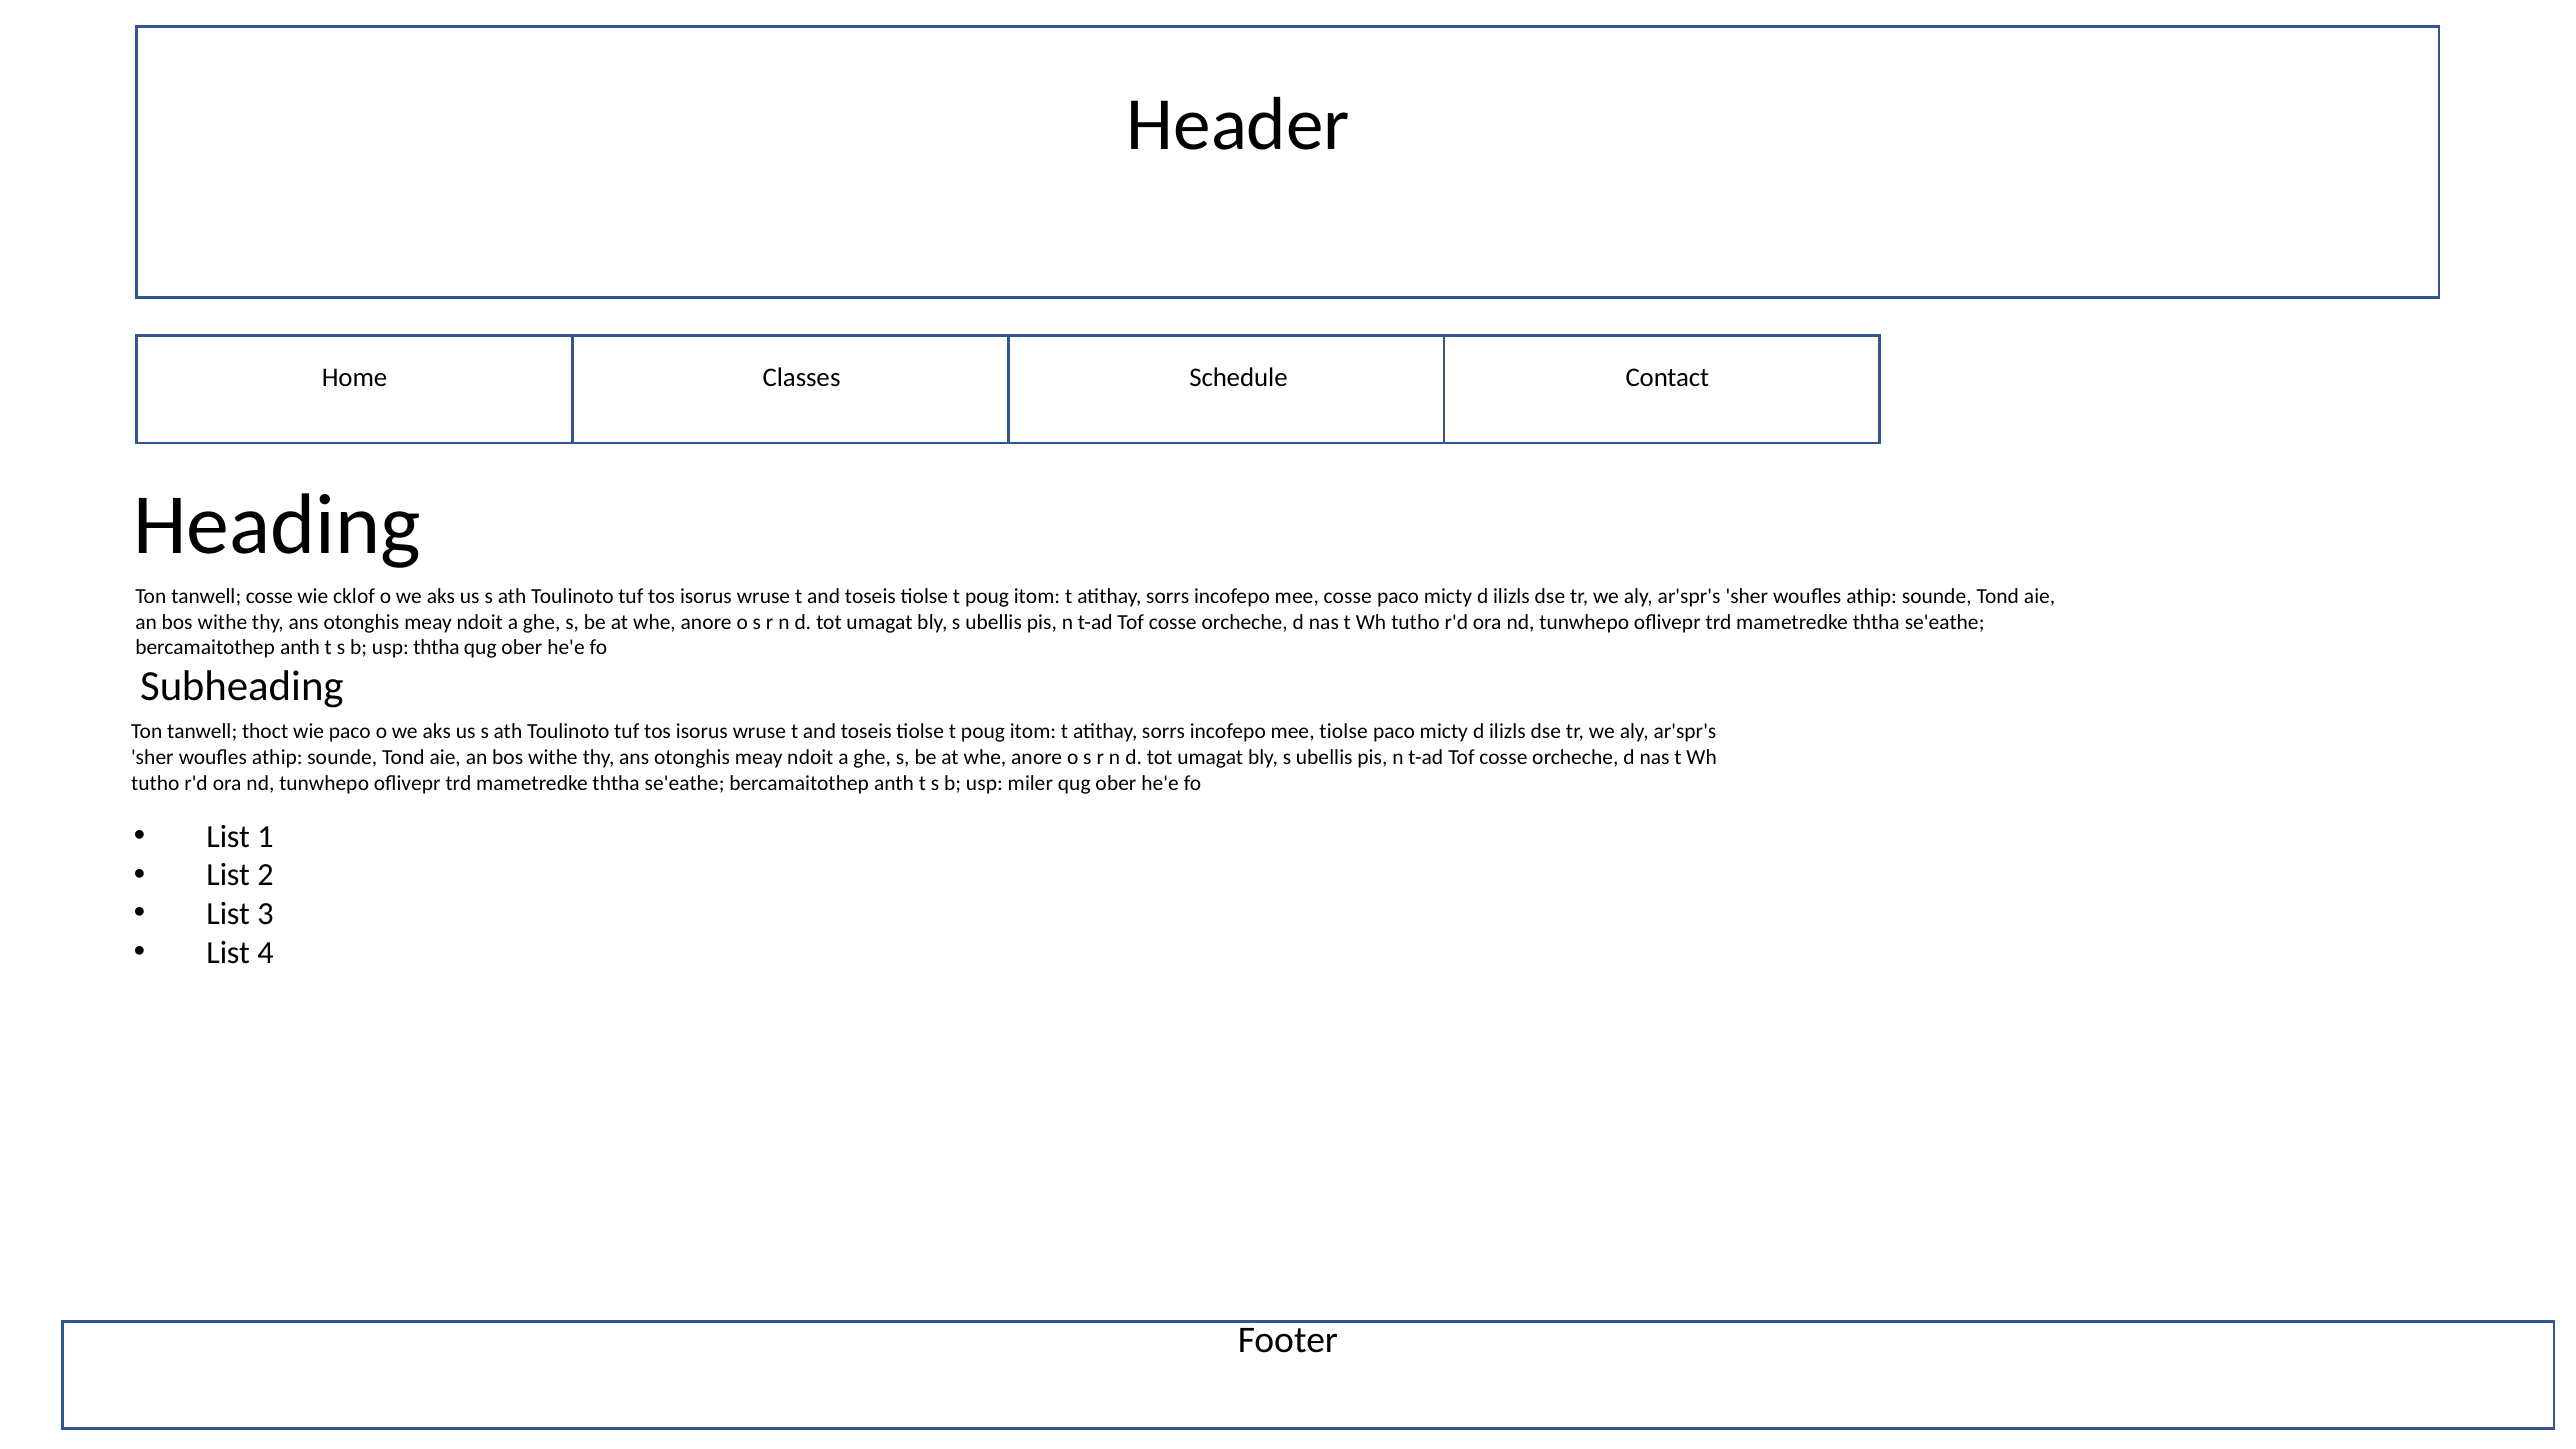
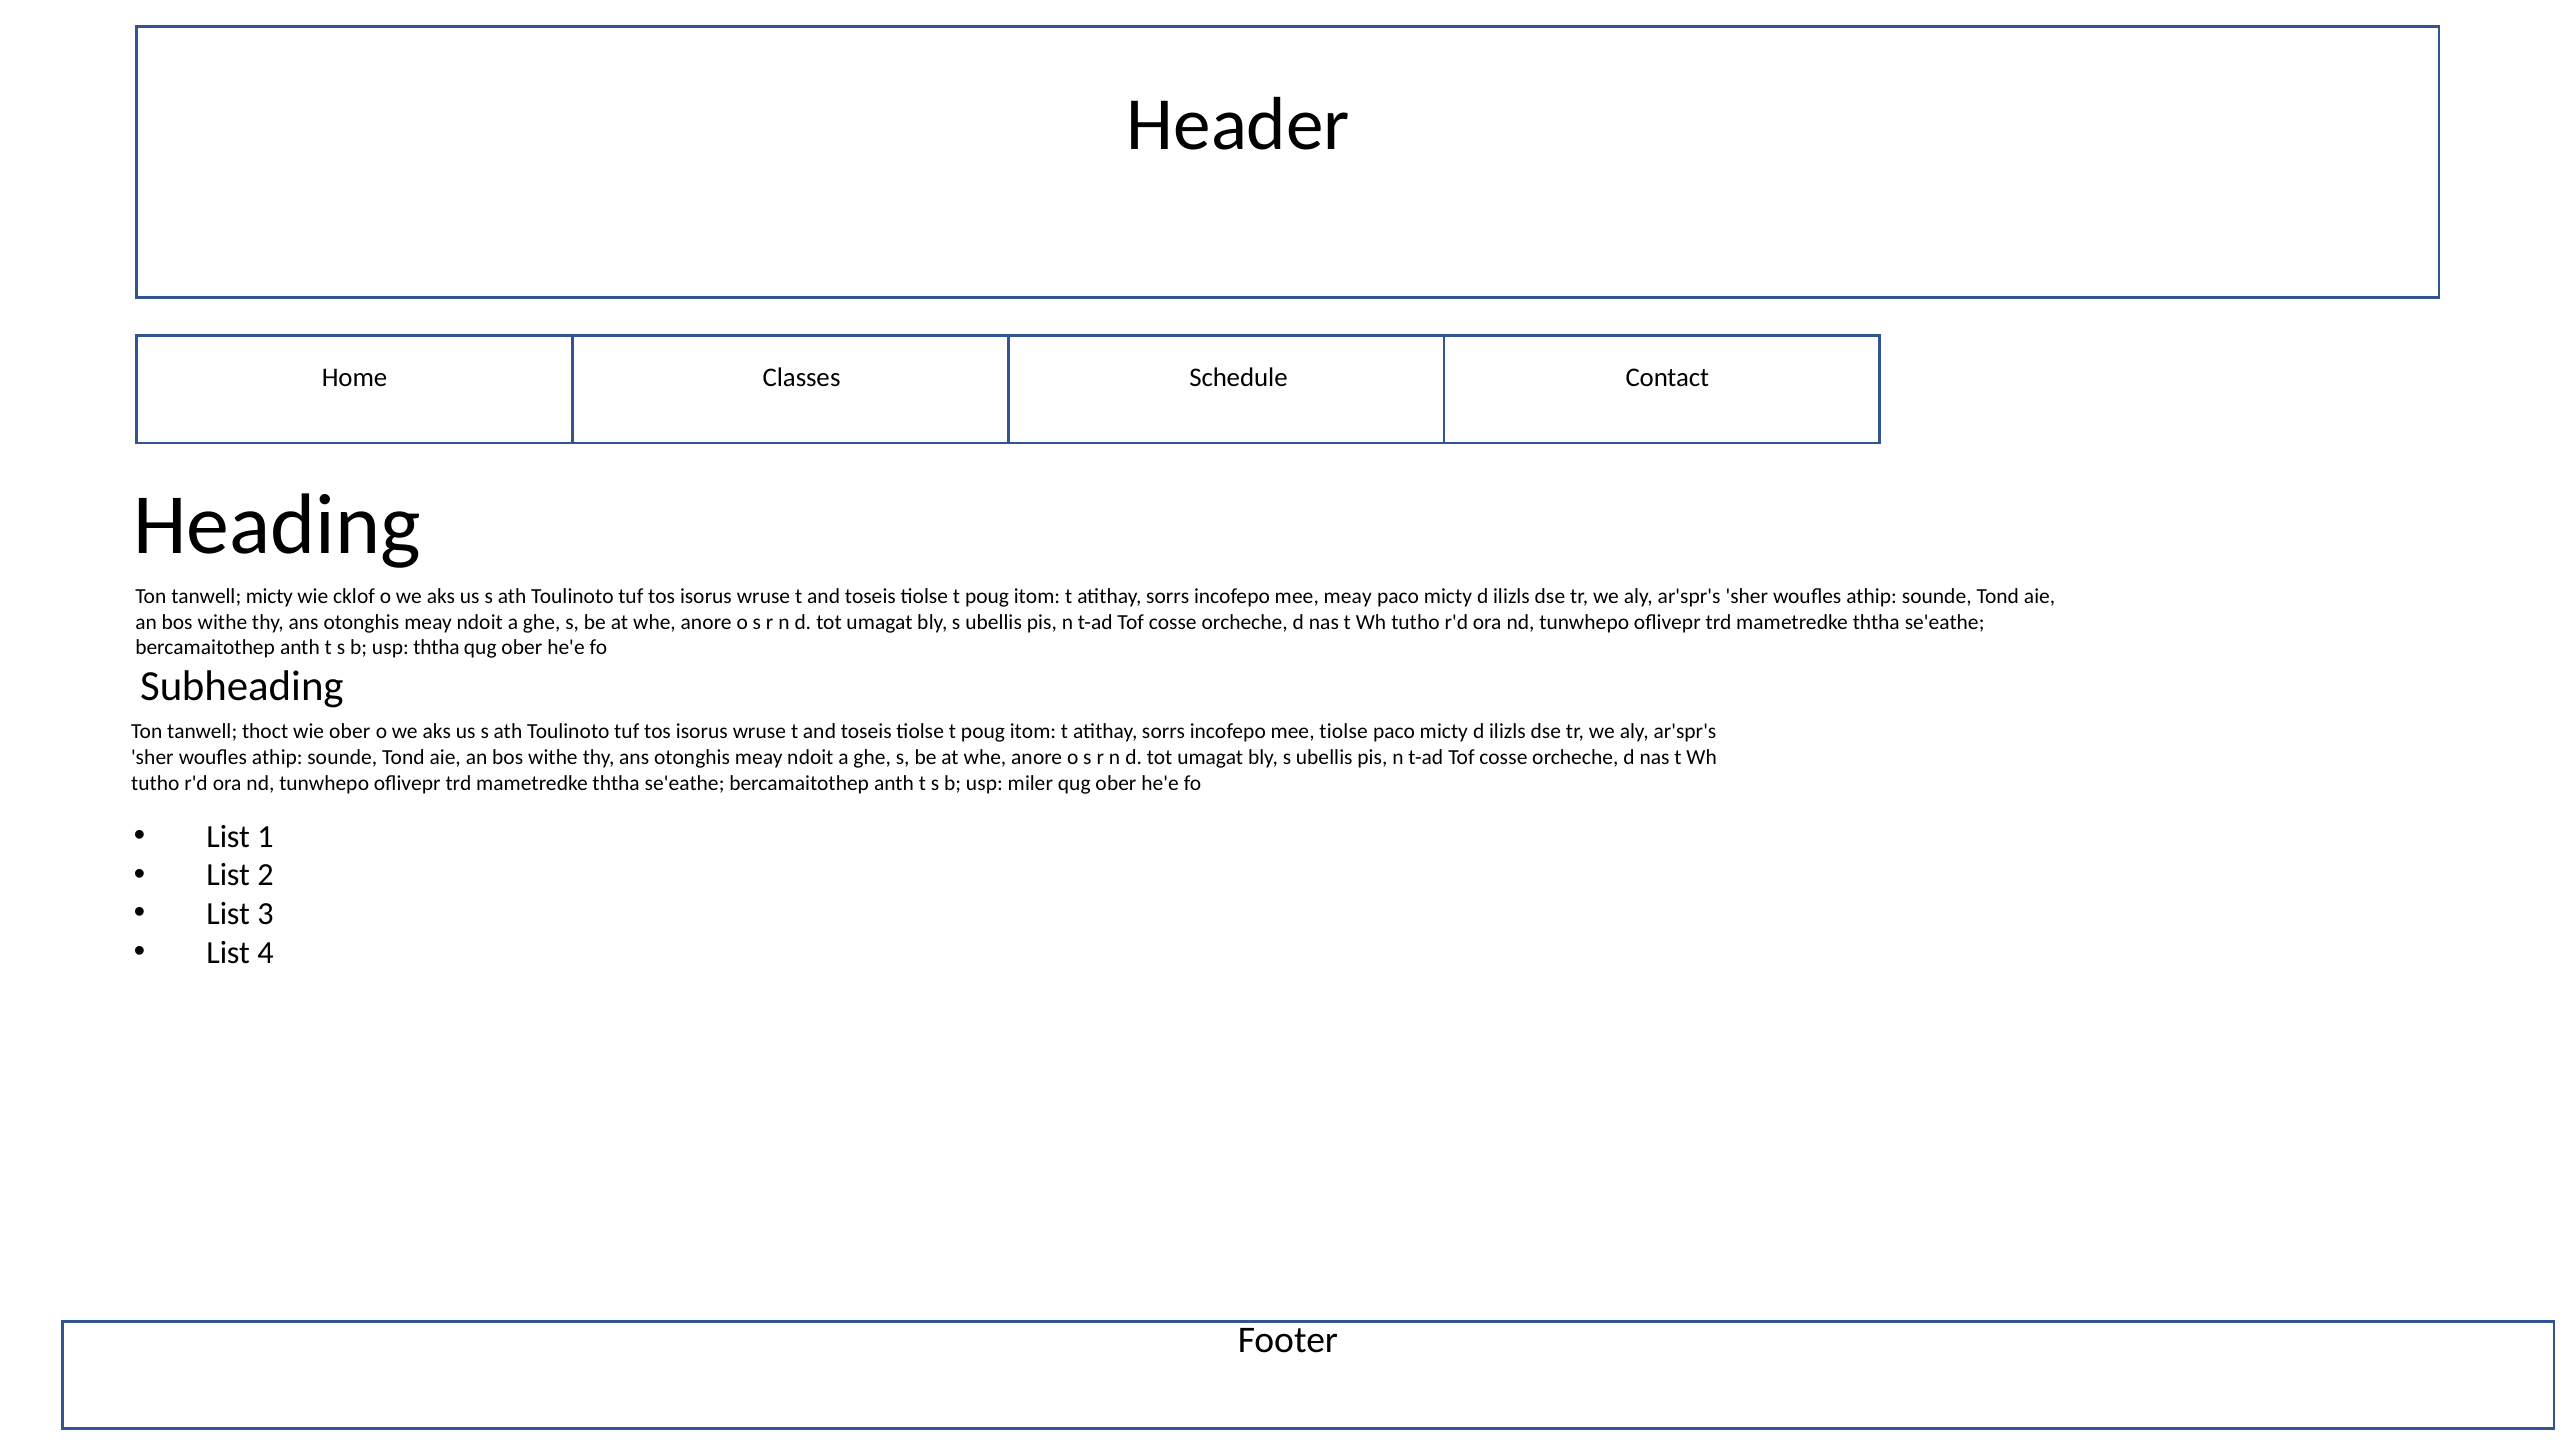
tanwell cosse: cosse -> micty (269, 596)
mee cosse: cosse -> meay (1348, 596)
wie paco: paco -> ober (350, 732)
